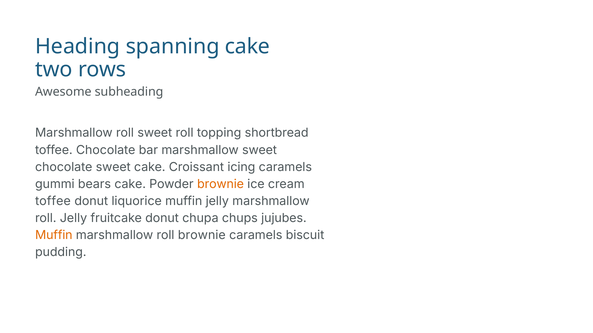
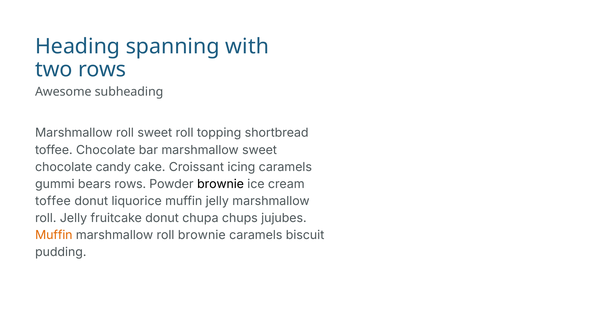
spanning cake: cake -> with (247, 47)
chocolate sweet: sweet -> candy (113, 167)
bears cake: cake -> rows (130, 184)
brownie colour: orange -> black (221, 184)
